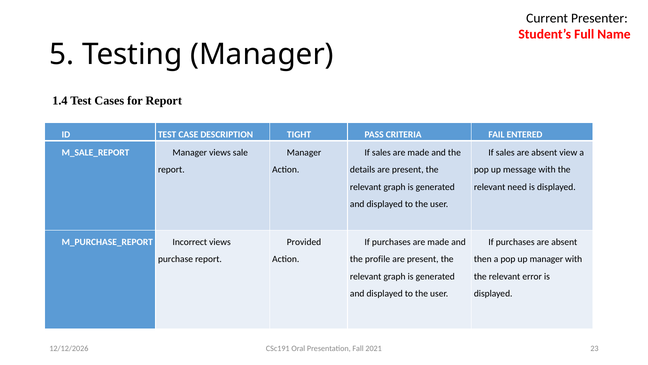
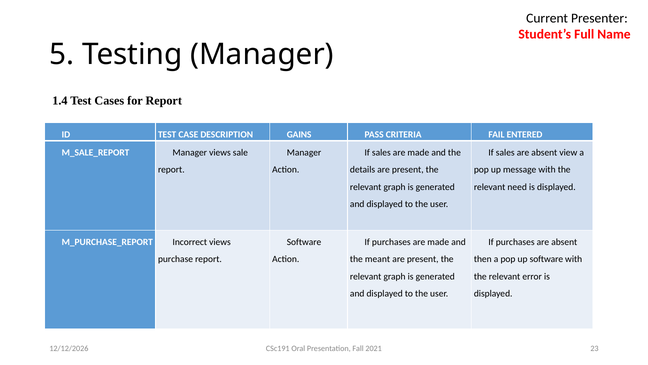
TIGHT: TIGHT -> GAINS (299, 134)
Provided: Provided -> Software (304, 242)
profile: profile -> meant (378, 259)
up manager: manager -> software (546, 259)
